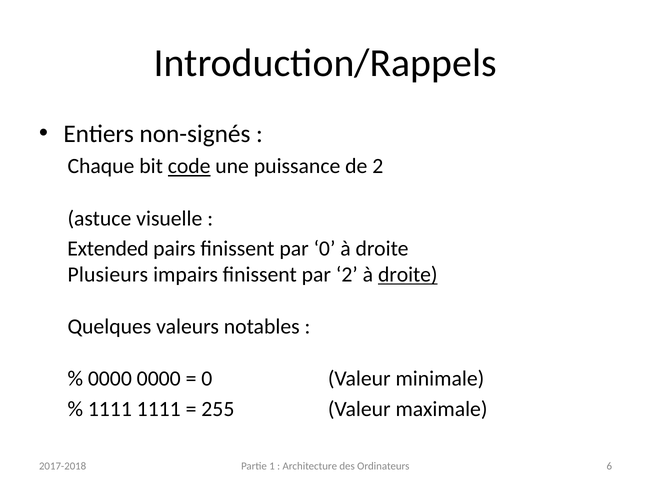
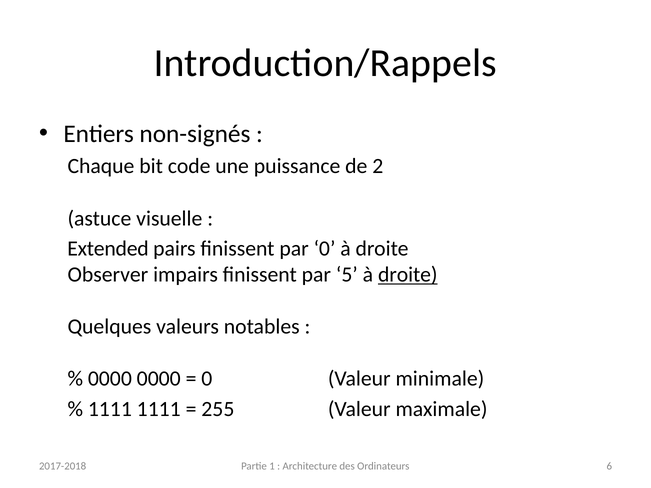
code underline: present -> none (189, 166)
Plusieurs: Plusieurs -> Observer (108, 275)
par 2: 2 -> 5 (347, 275)
